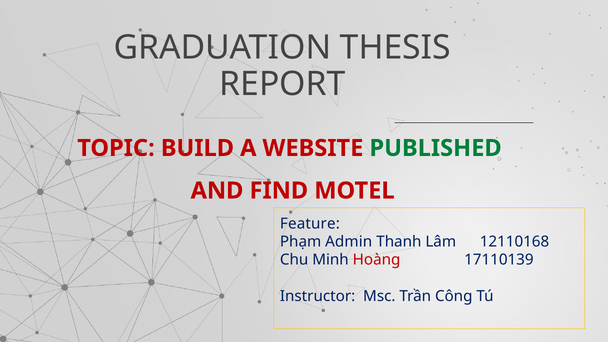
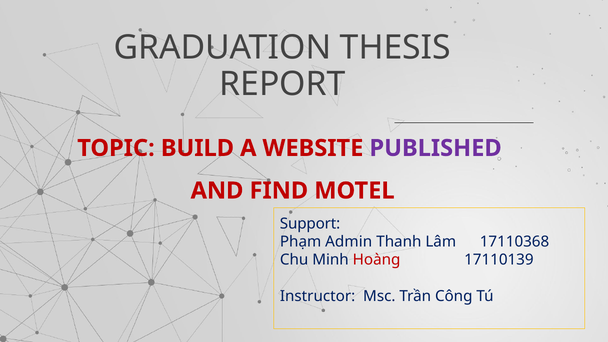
PUBLISHED colour: green -> purple (436, 148)
Feature: Feature -> Support (310, 224)
12110168: 12110168 -> 17110368 (515, 242)
